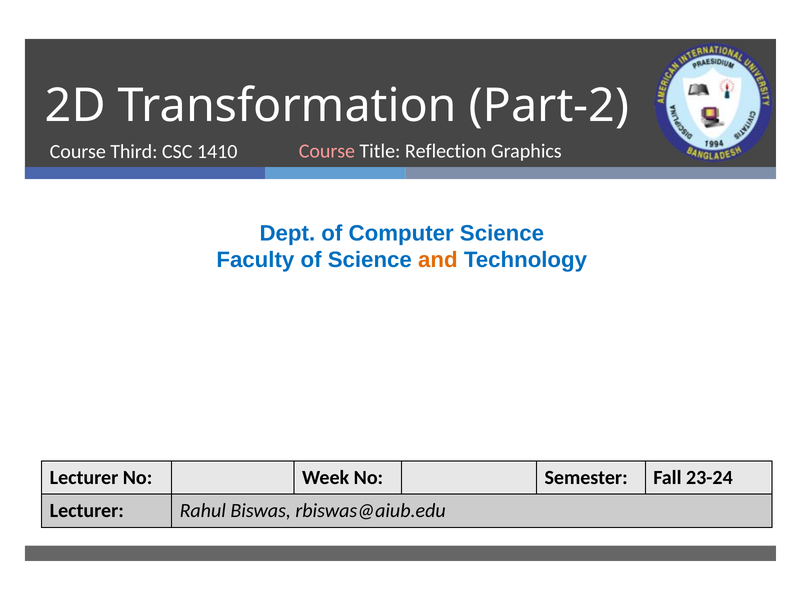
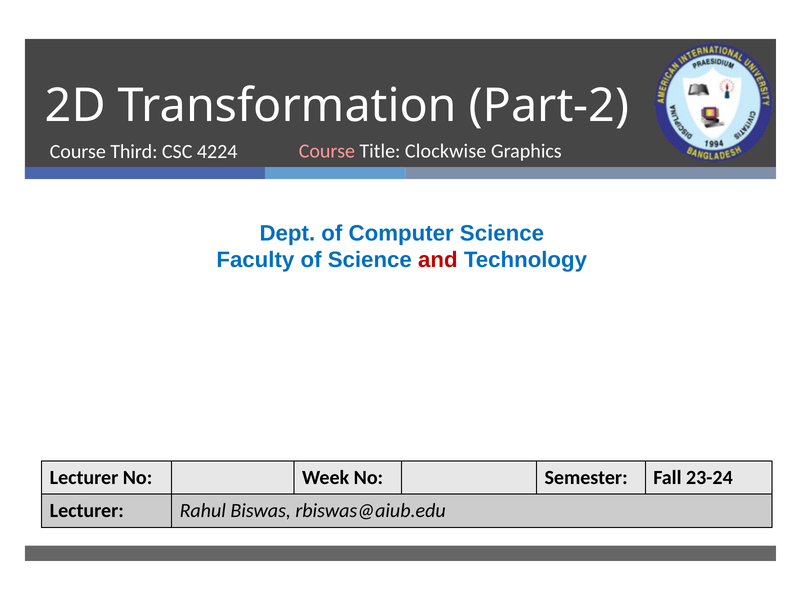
Reflection: Reflection -> Clockwise (446, 151)
1410: 1410 -> 4224 (217, 152)
and colour: orange -> red (438, 260)
